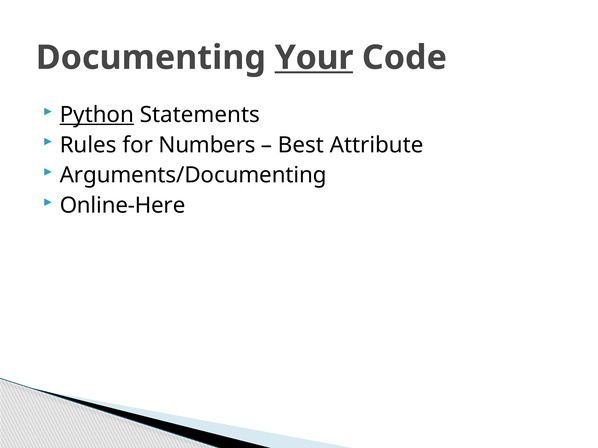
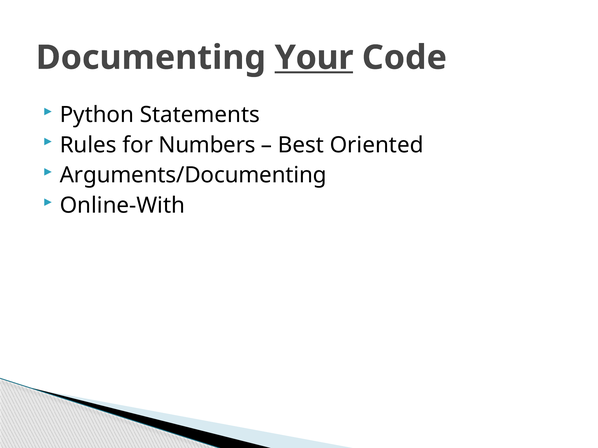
Python underline: present -> none (97, 115)
Attribute: Attribute -> Oriented (377, 145)
Online-Here: Online-Here -> Online-With (122, 206)
